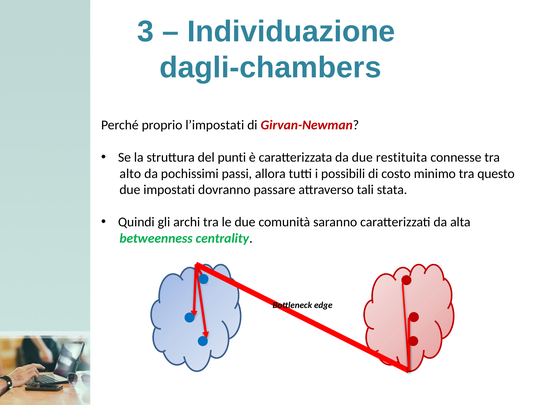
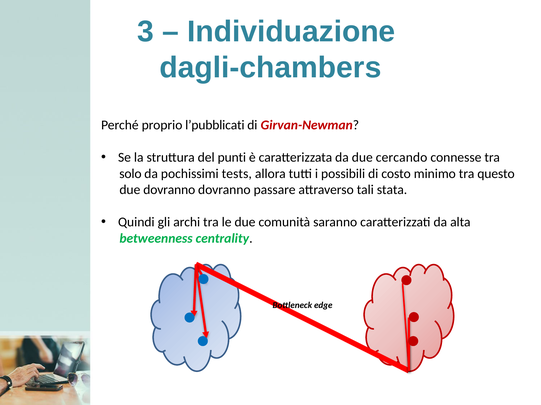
l’impostati: l’impostati -> l’pubblicati (215, 125)
restituita: restituita -> cercando (402, 158)
alto: alto -> solo (130, 174)
passi: passi -> tests (237, 174)
due impostati: impostati -> dovranno (169, 190)
